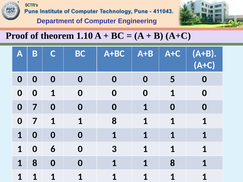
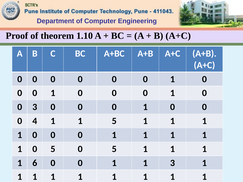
5: 5 -> 1 (173, 79)
7: 7 -> 3 (35, 107)
7: 7 -> 4 (35, 121)
8: 8 -> 5 (114, 121)
1 0 6: 6 -> 5 (53, 149)
3: 3 -> 5 (114, 149)
8: 8 -> 6 (35, 163)
0 1 1 8: 8 -> 3 (173, 163)
